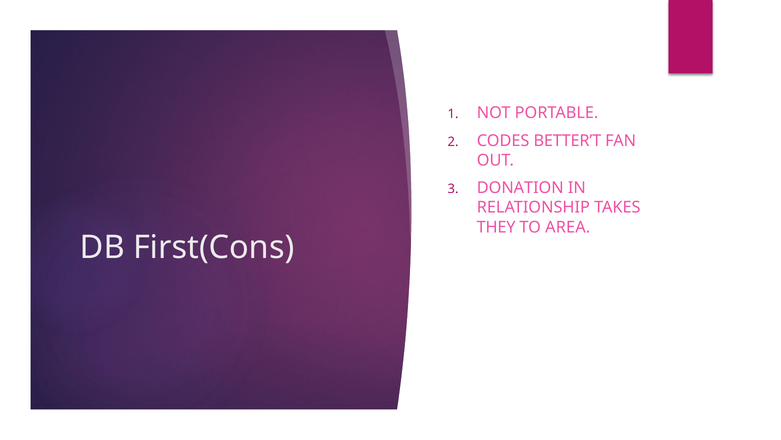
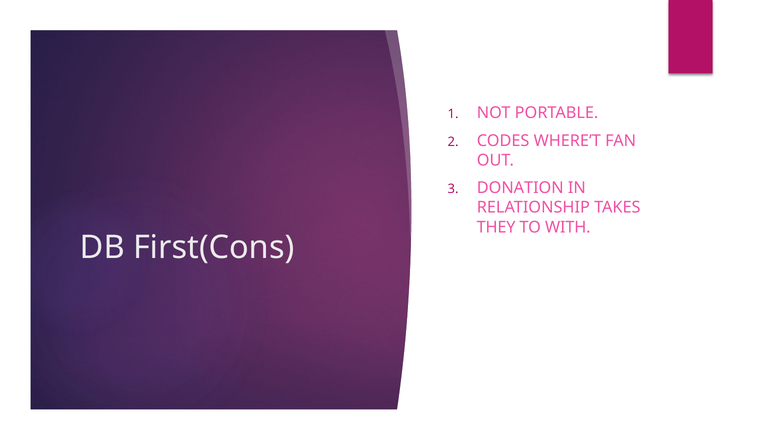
BETTER’T: BETTER’T -> WHERE’T (567, 141)
AREA: AREA -> WITH (568, 227)
